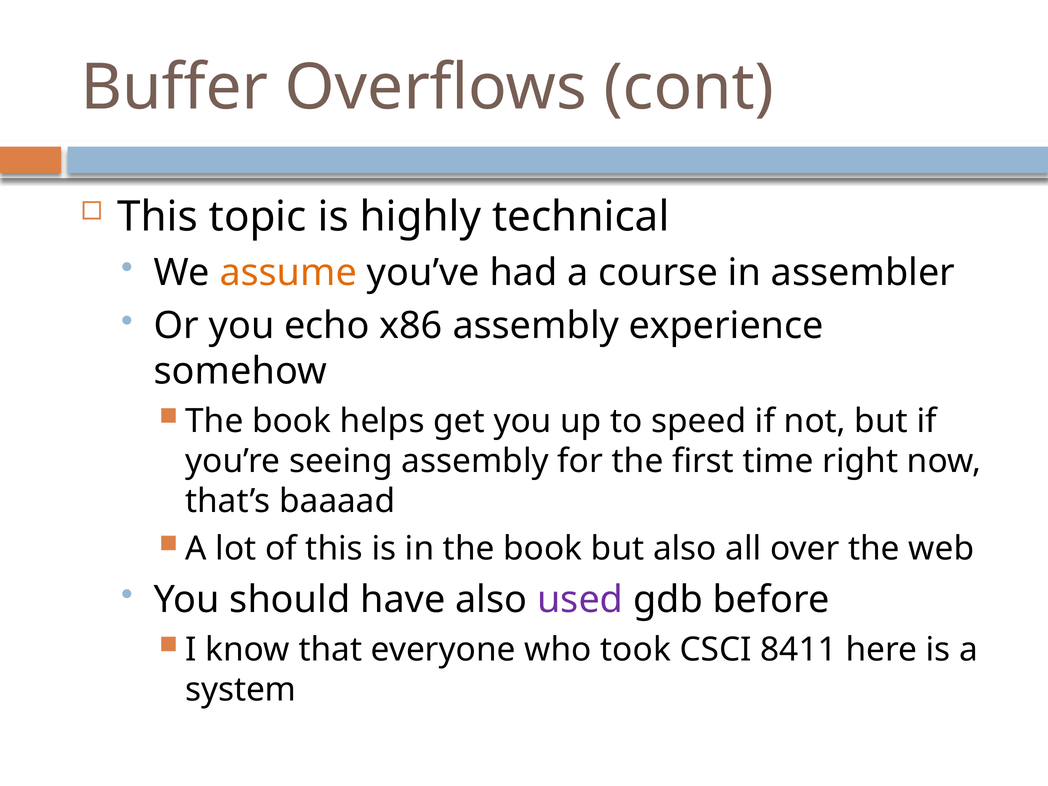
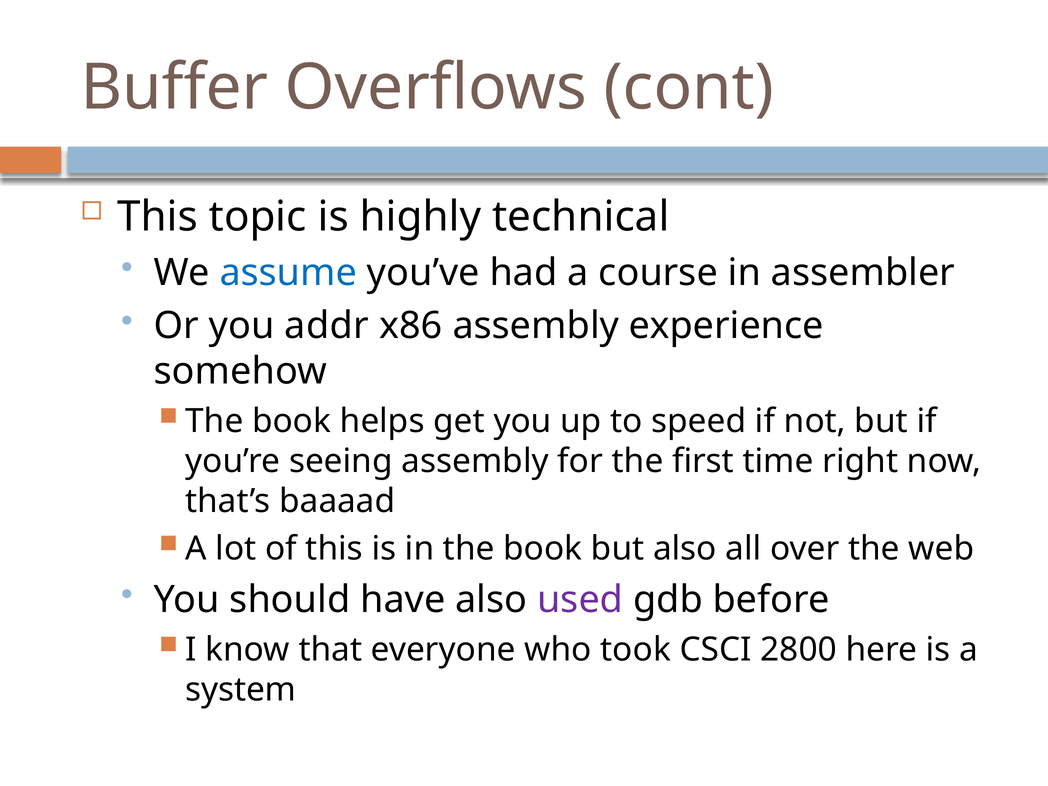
assume colour: orange -> blue (288, 273)
echo: echo -> addr (327, 326)
8411: 8411 -> 2800 (799, 650)
